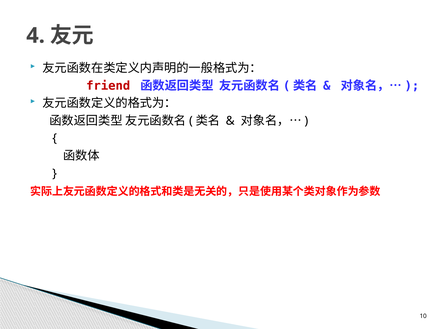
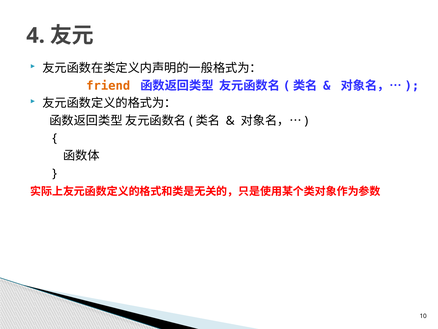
friend colour: red -> orange (108, 86)
